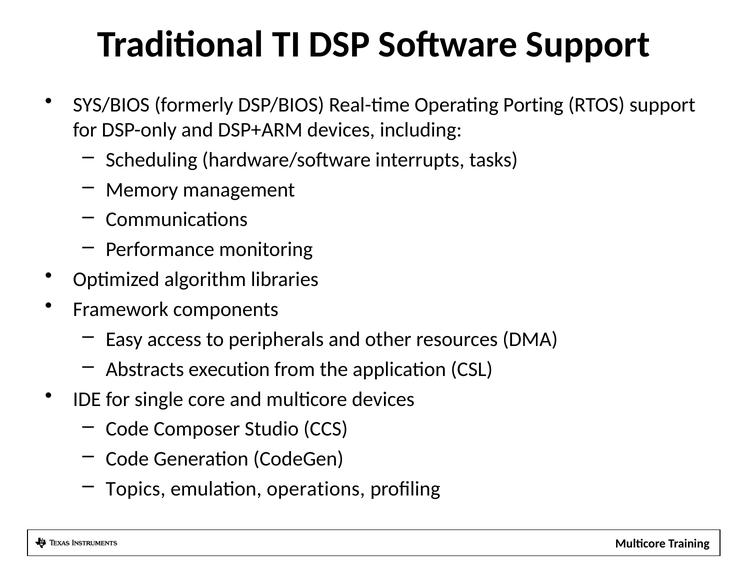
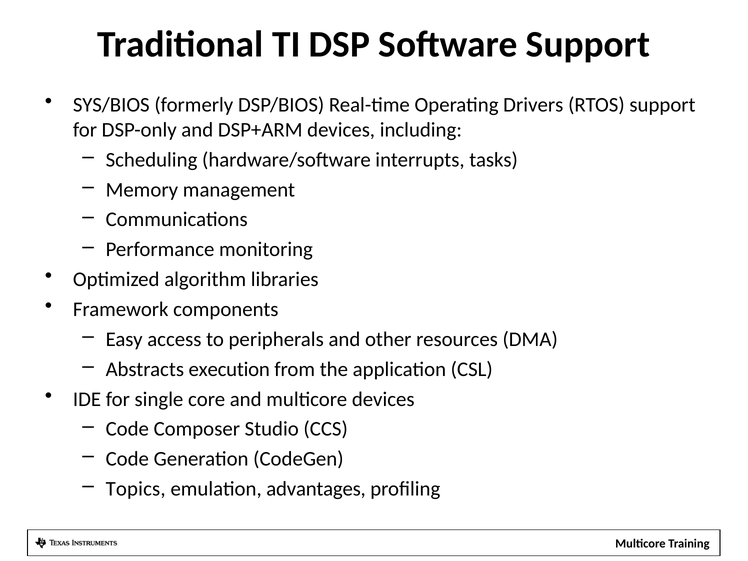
Porting: Porting -> Drivers (533, 105)
operations: operations -> advantages (316, 489)
